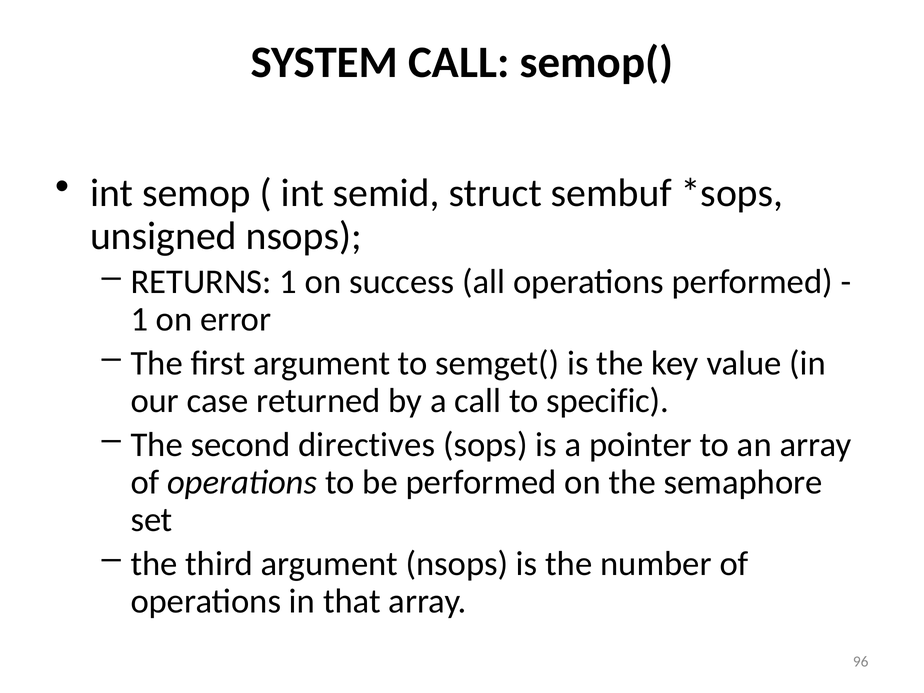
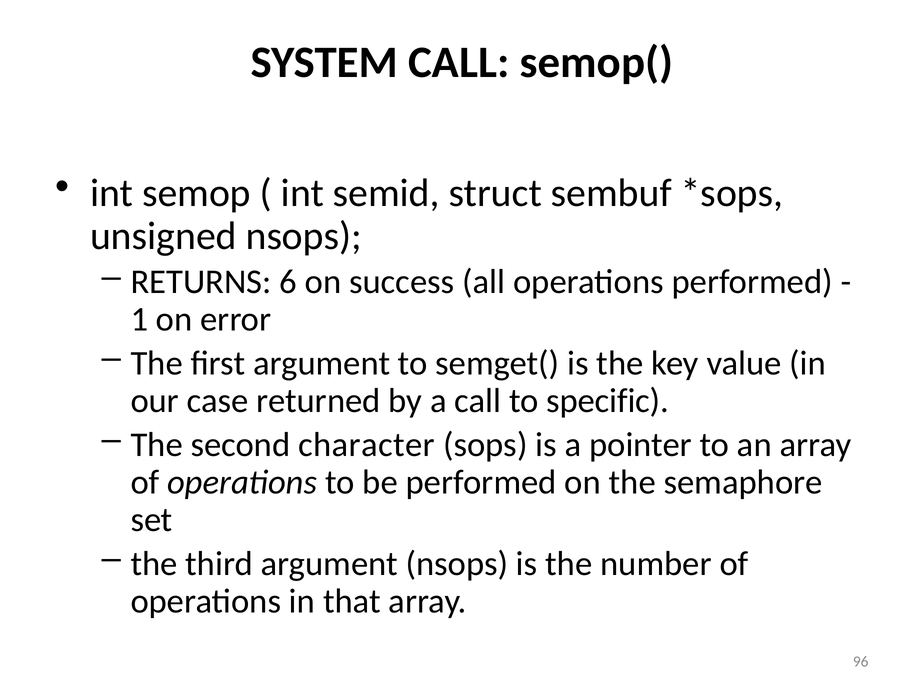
RETURNS 1: 1 -> 6 (288, 282)
directives: directives -> character (367, 445)
